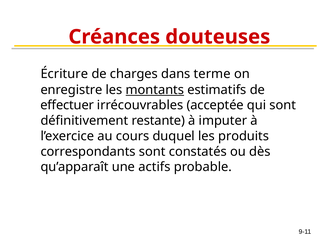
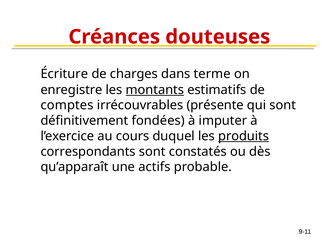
effectuer: effectuer -> comptes (67, 105)
acceptée: acceptée -> présente (215, 105)
restante: restante -> fondées (158, 121)
produits underline: none -> present (244, 136)
